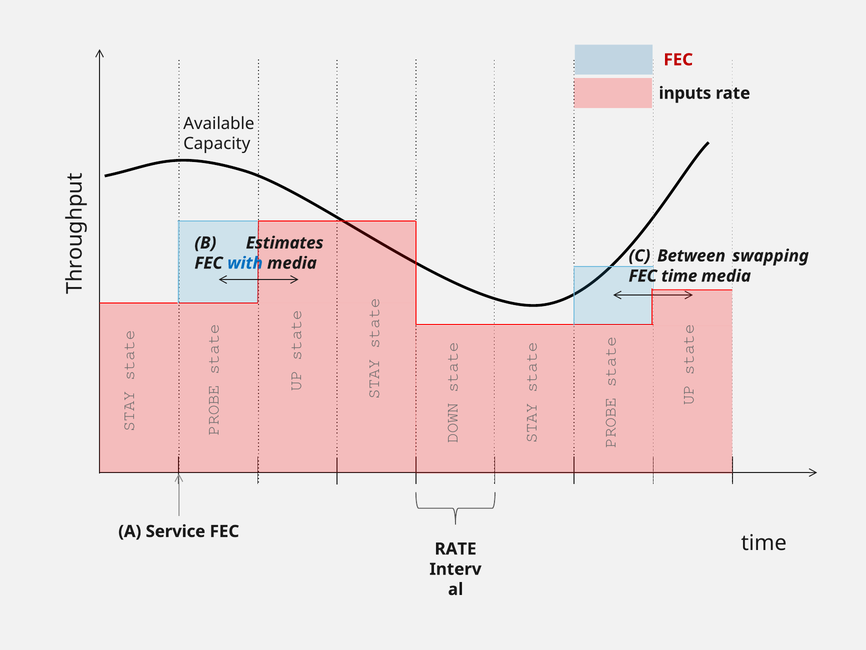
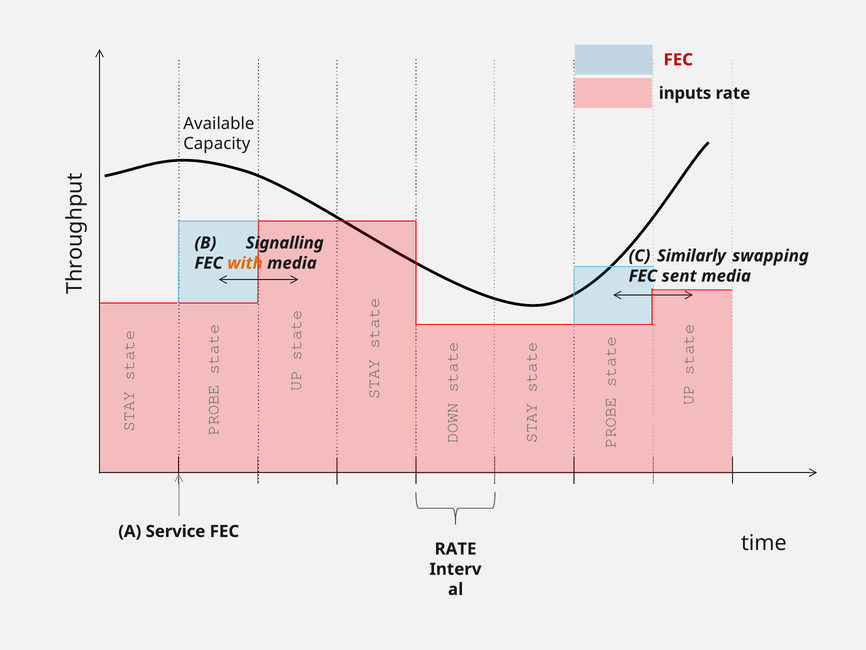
Estimates: Estimates -> Signalling (285, 243)
with colour: blue -> orange (245, 263)
Between: Between -> Similarly (691, 256)
FEC time: time -> sent (679, 276)
